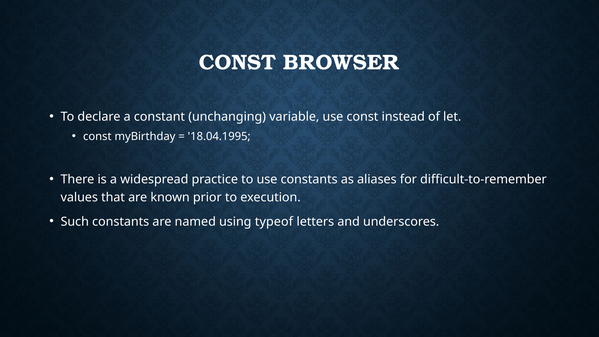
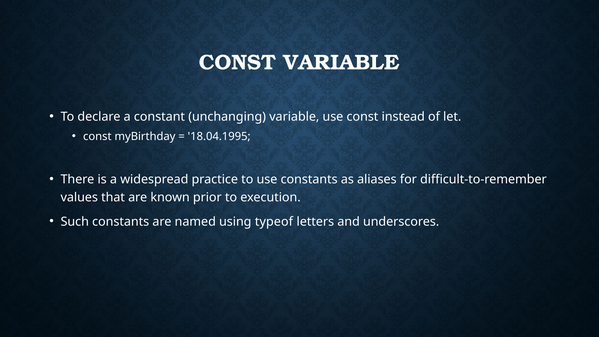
CONST BROWSER: BROWSER -> VARIABLE (341, 62)
